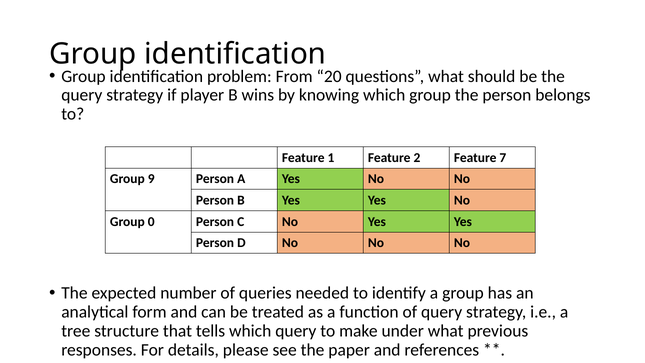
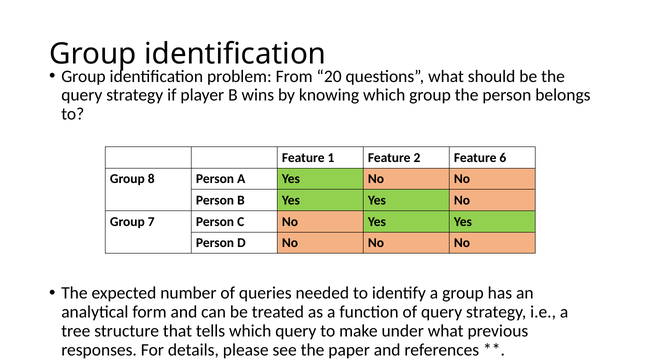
7: 7 -> 6 (503, 158)
9: 9 -> 8 (151, 179)
0: 0 -> 7 (151, 221)
